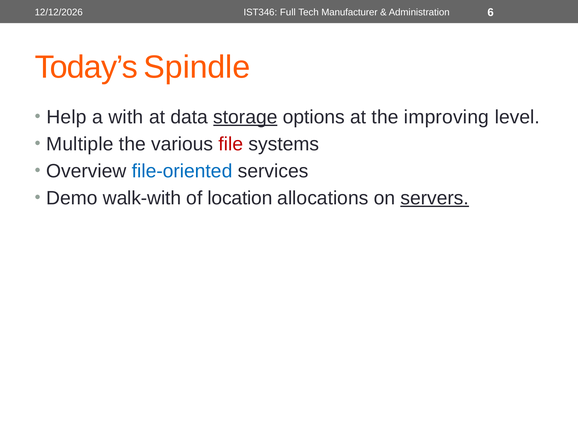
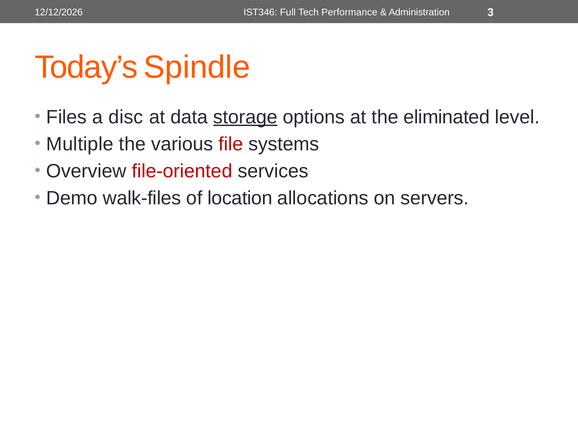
Manufacturer: Manufacturer -> Performance (349, 12)
6: 6 -> 3 (491, 12)
Help: Help -> Files (67, 117)
with: with -> disc (126, 117)
improving: improving -> eliminated (447, 117)
file-oriented colour: blue -> red (182, 171)
walk-with: walk-with -> walk-files (142, 198)
servers underline: present -> none (435, 198)
